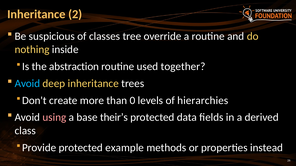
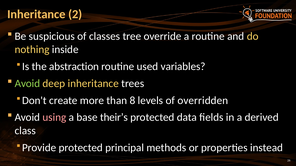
together: together -> variables (183, 67)
Avoid colour: light blue -> light green (27, 84)
0: 0 -> 8 (132, 101)
hierarchies: hierarchies -> overridden (203, 101)
example: example -> principal (125, 148)
